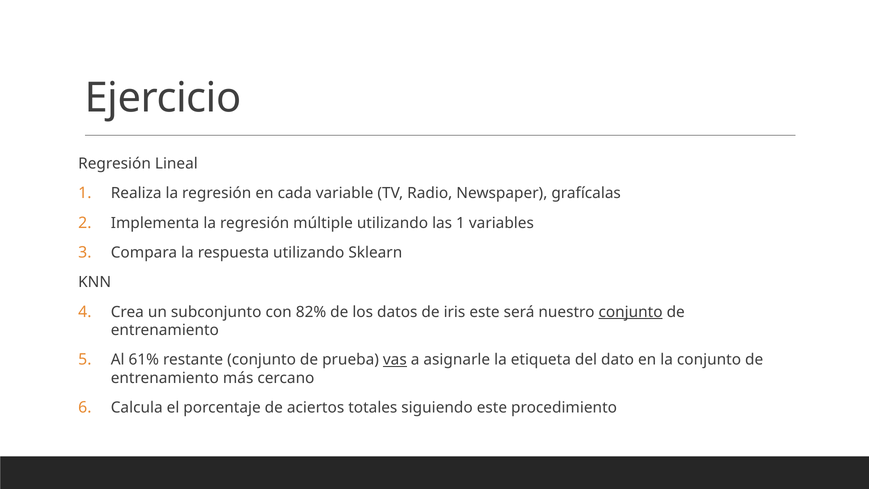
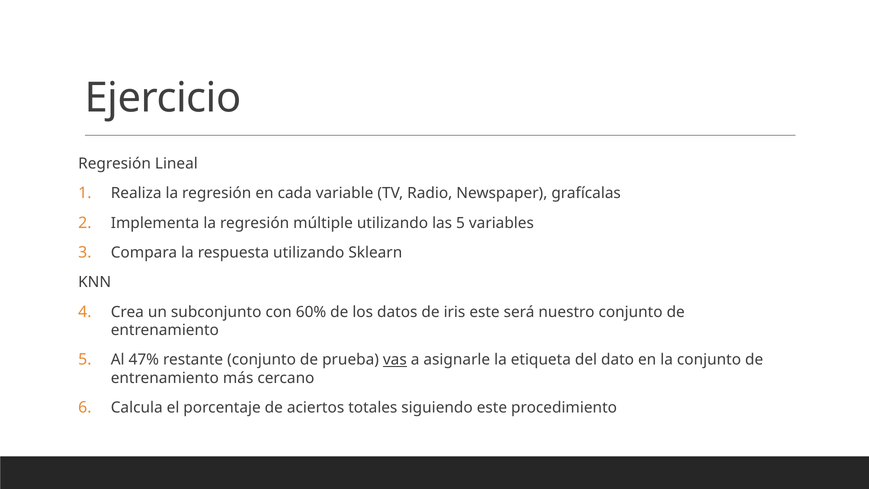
las 1: 1 -> 5 (460, 223)
82%: 82% -> 60% (311, 312)
conjunto underline: present -> none (631, 312)
61%: 61% -> 47% (144, 360)
